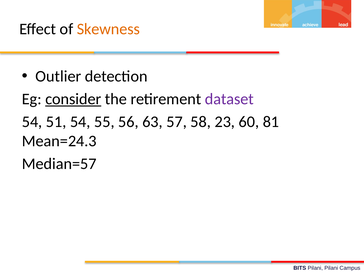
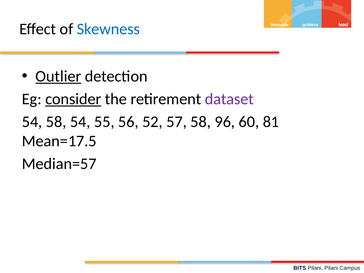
Skewness colour: orange -> blue (108, 29)
Outlier underline: none -> present (58, 76)
54 51: 51 -> 58 (56, 122)
63: 63 -> 52 (153, 122)
23: 23 -> 96 (225, 122)
Mean=24.3: Mean=24.3 -> Mean=17.5 (59, 141)
